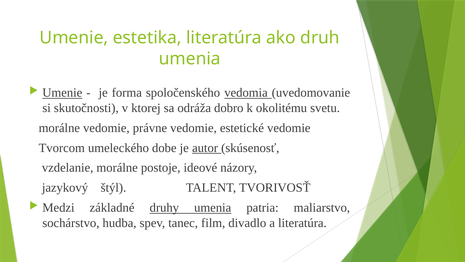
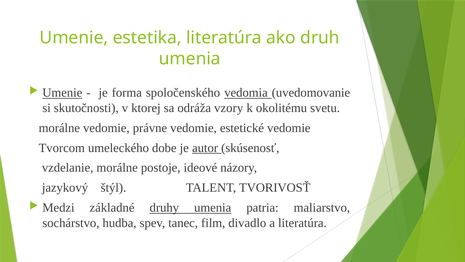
dobro: dobro -> vzory (229, 108)
